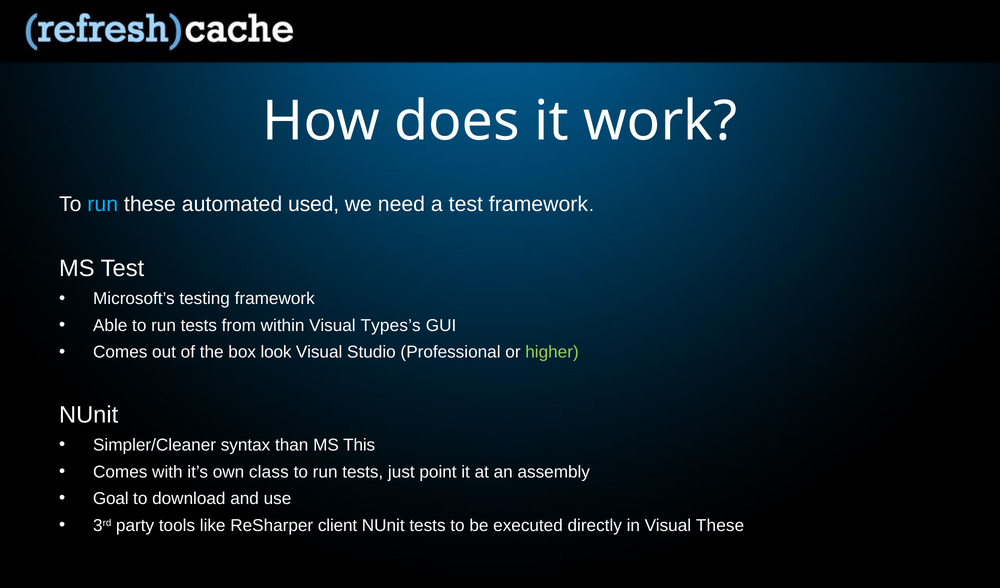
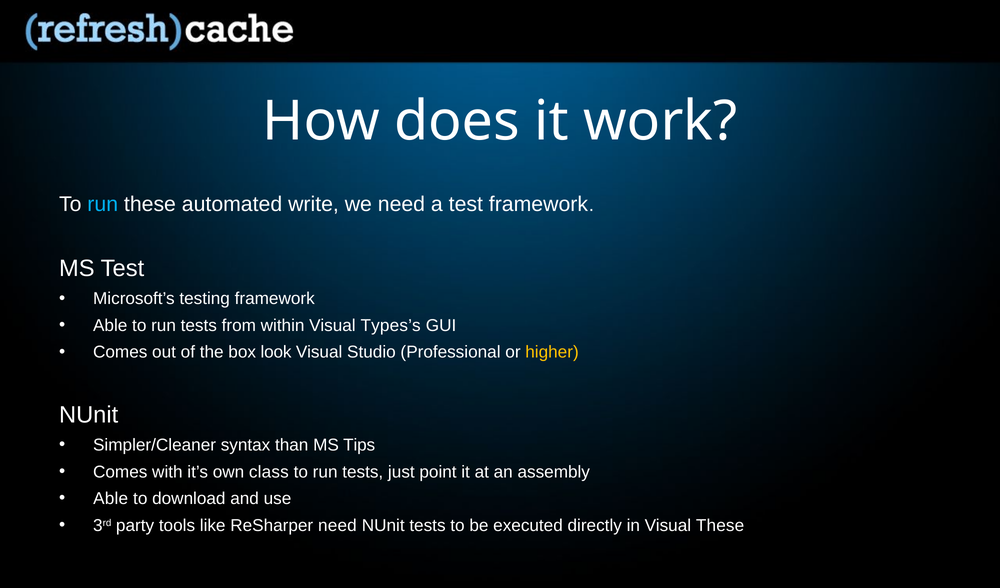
used: used -> write (313, 204)
higher colour: light green -> yellow (552, 352)
This: This -> Tips (359, 445)
Goal: Goal -> Able (111, 499)
ReSharper client: client -> need (337, 526)
